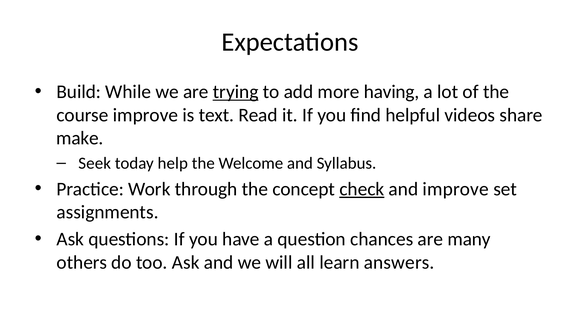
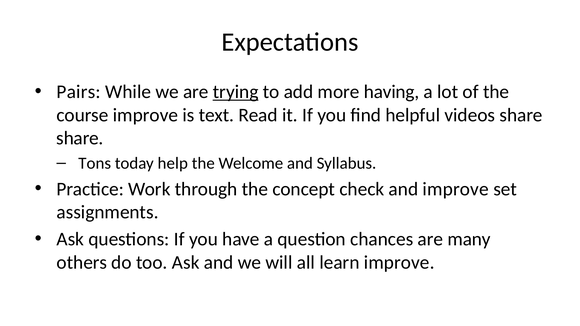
Build: Build -> Pairs (79, 92)
make: make -> share (80, 138)
Seek: Seek -> Tons (95, 163)
check underline: present -> none (362, 189)
learn answers: answers -> improve (399, 263)
